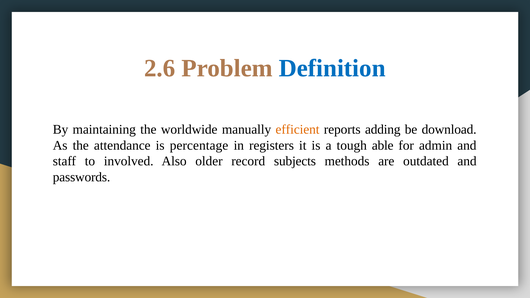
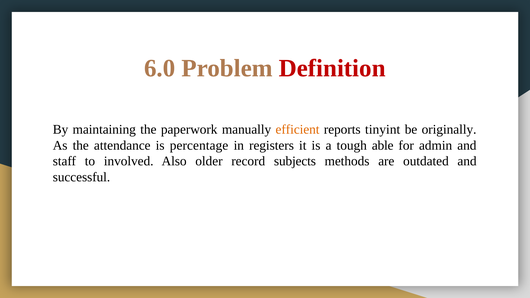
2.6: 2.6 -> 6.0 (160, 68)
Definition colour: blue -> red (332, 68)
worldwide: worldwide -> paperwork (189, 130)
adding: adding -> tinyint (383, 130)
download: download -> originally (449, 130)
passwords: passwords -> successful (81, 177)
